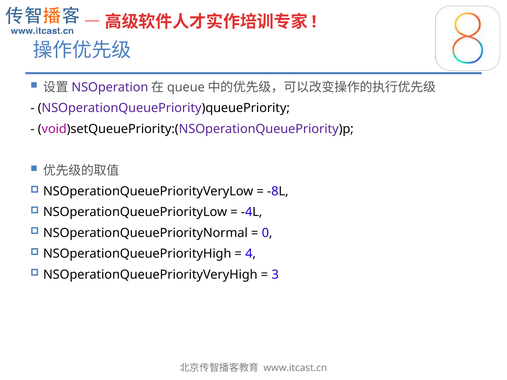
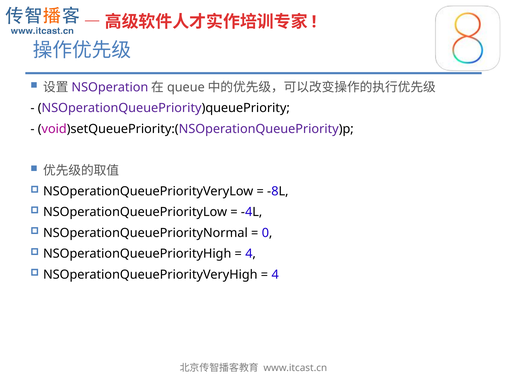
3: 3 -> 4 (275, 275)
